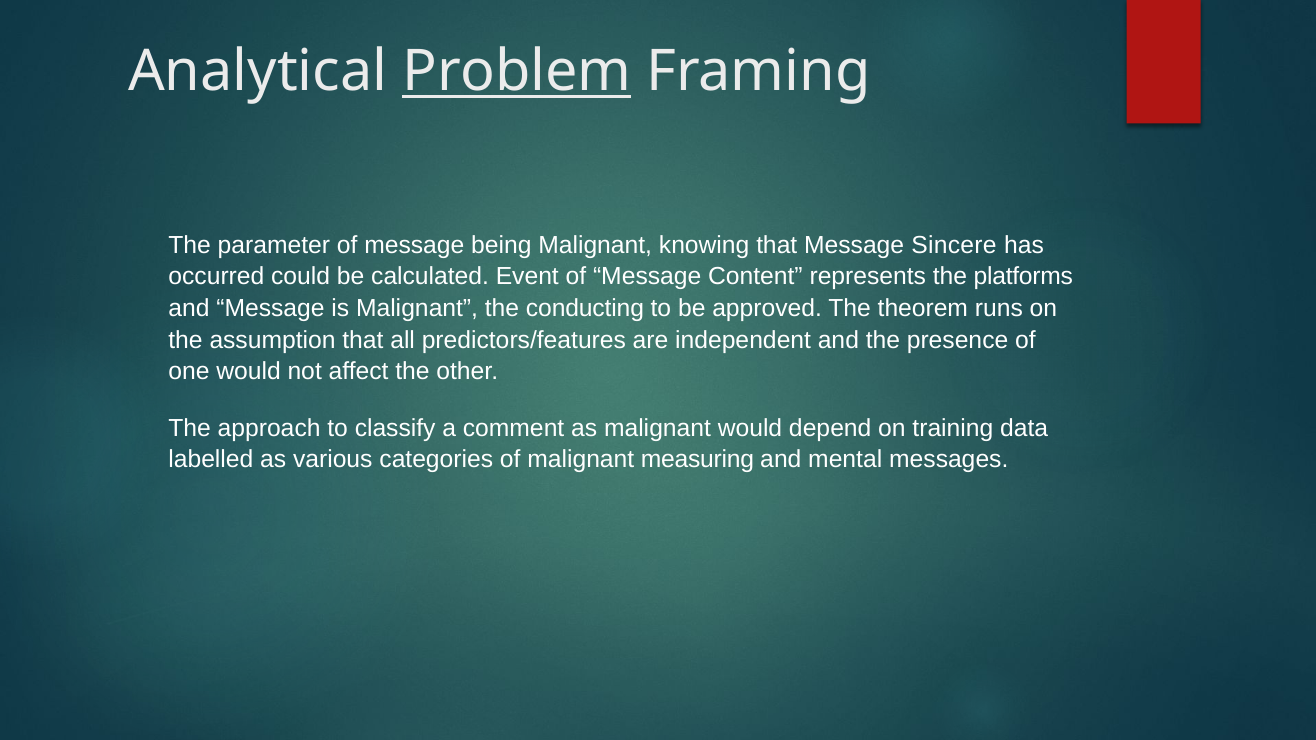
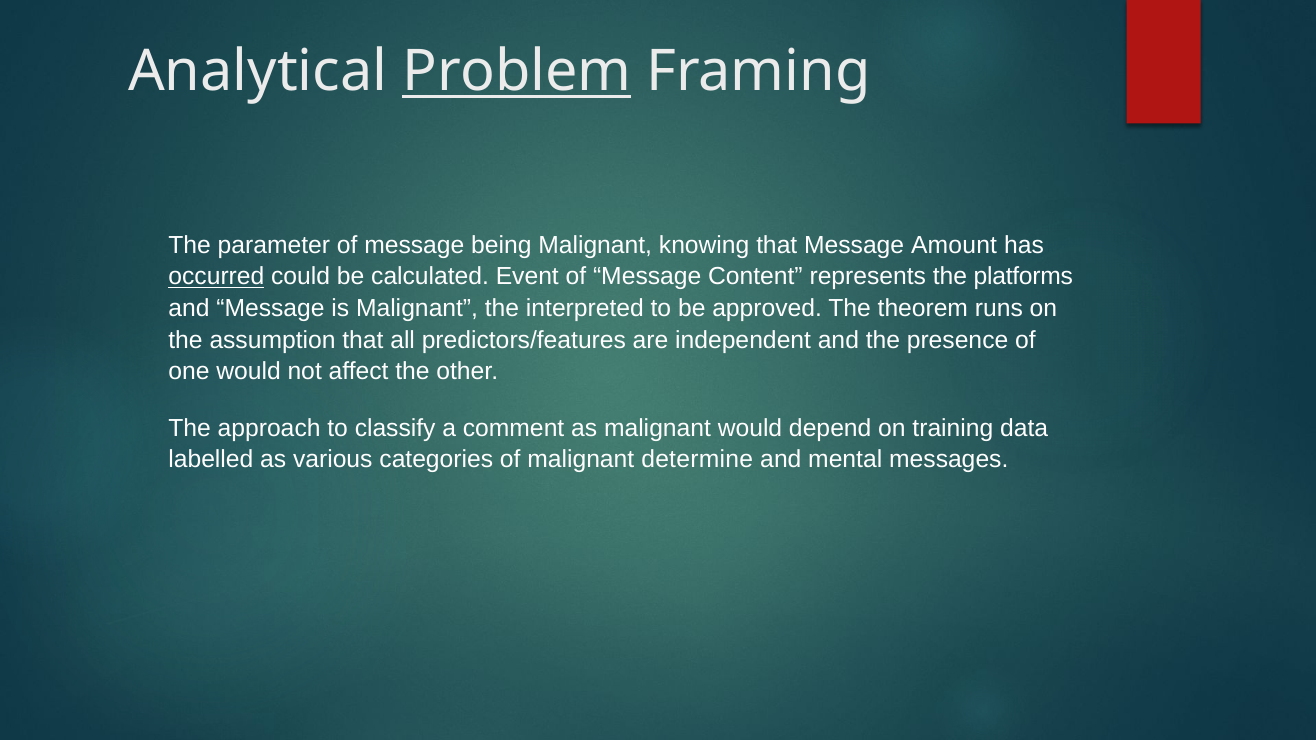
Sincere: Sincere -> Amount (954, 245)
occurred underline: none -> present (216, 277)
conducting: conducting -> interpreted (585, 308)
measuring: measuring -> determine (697, 460)
